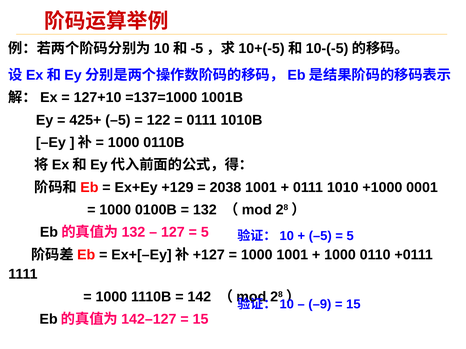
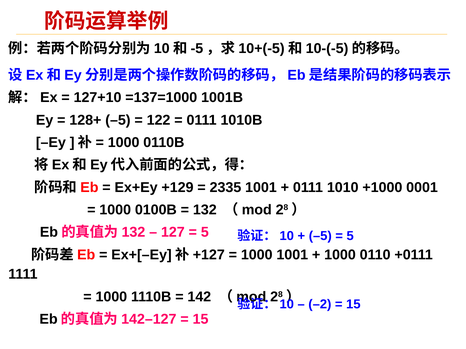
425+: 425+ -> 128+ (85, 120)
2038: 2038 -> 2335 (225, 188)
–9: –9 -> –2 (320, 305)
